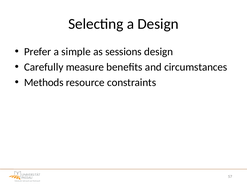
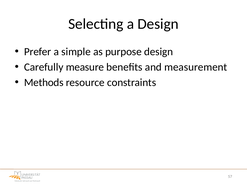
sessions: sessions -> purpose (123, 52)
circumstances: circumstances -> measurement (196, 67)
